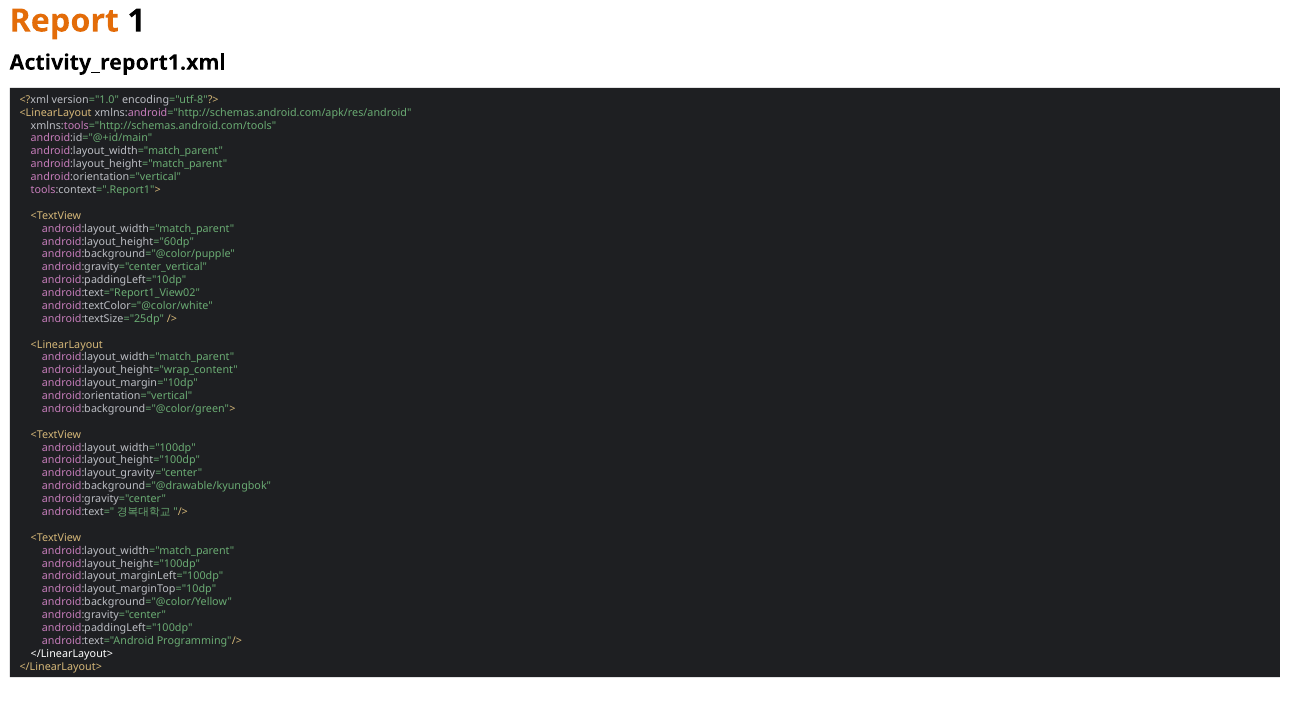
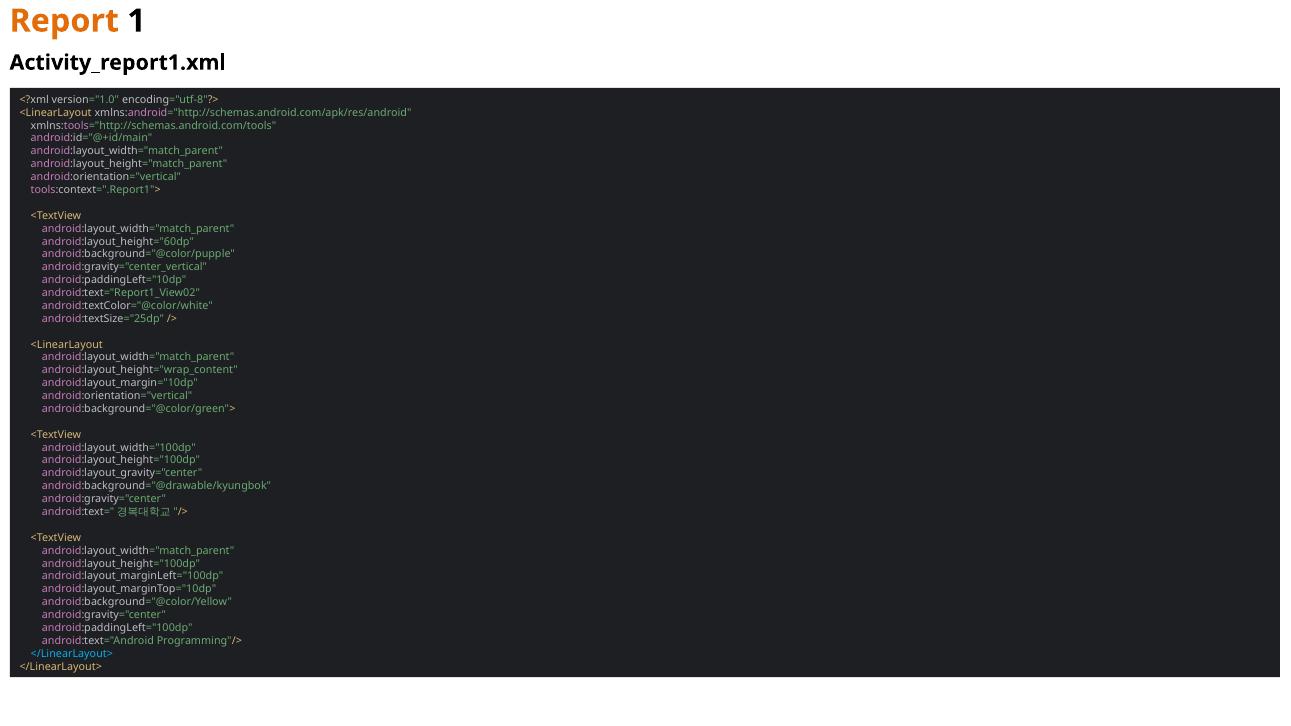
</LinearLayout> colour: white -> light blue (72, 654)
